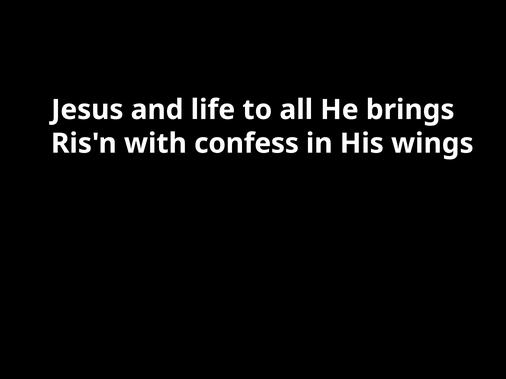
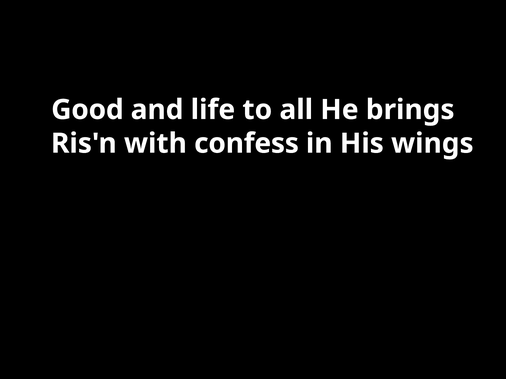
Jesus: Jesus -> Good (87, 110)
